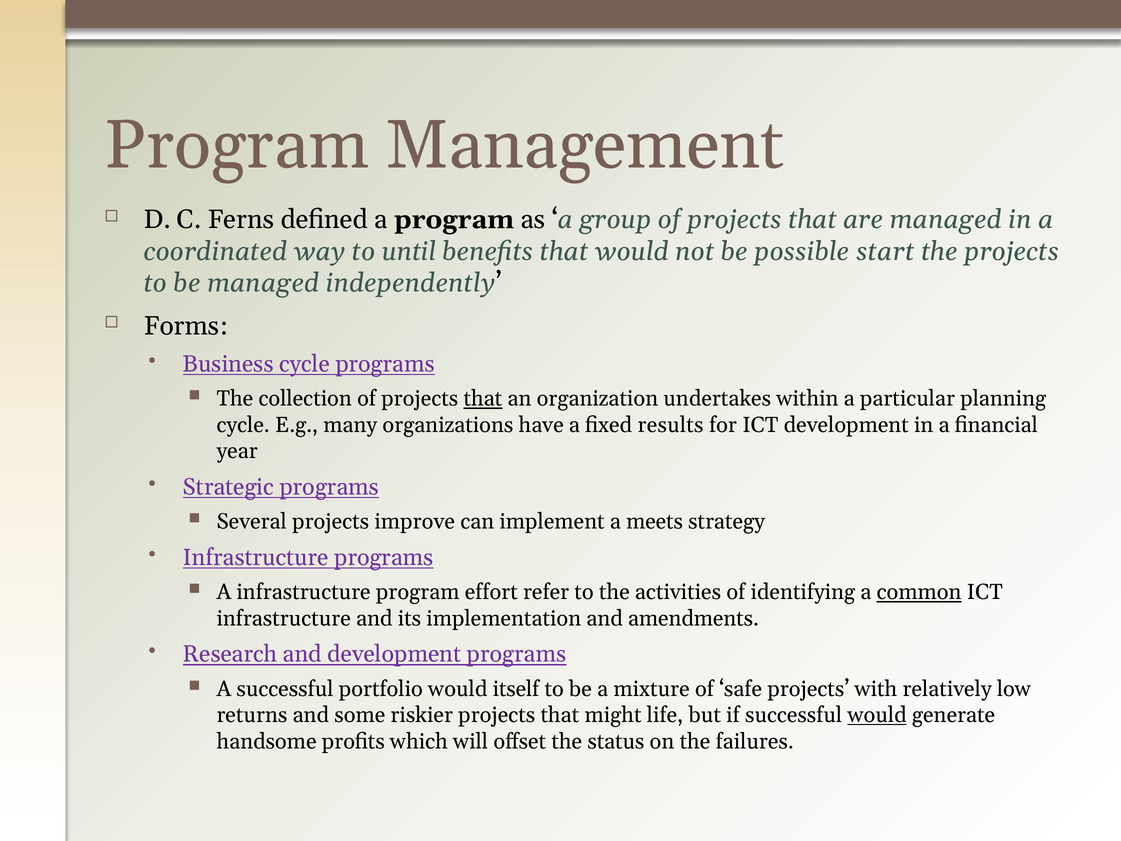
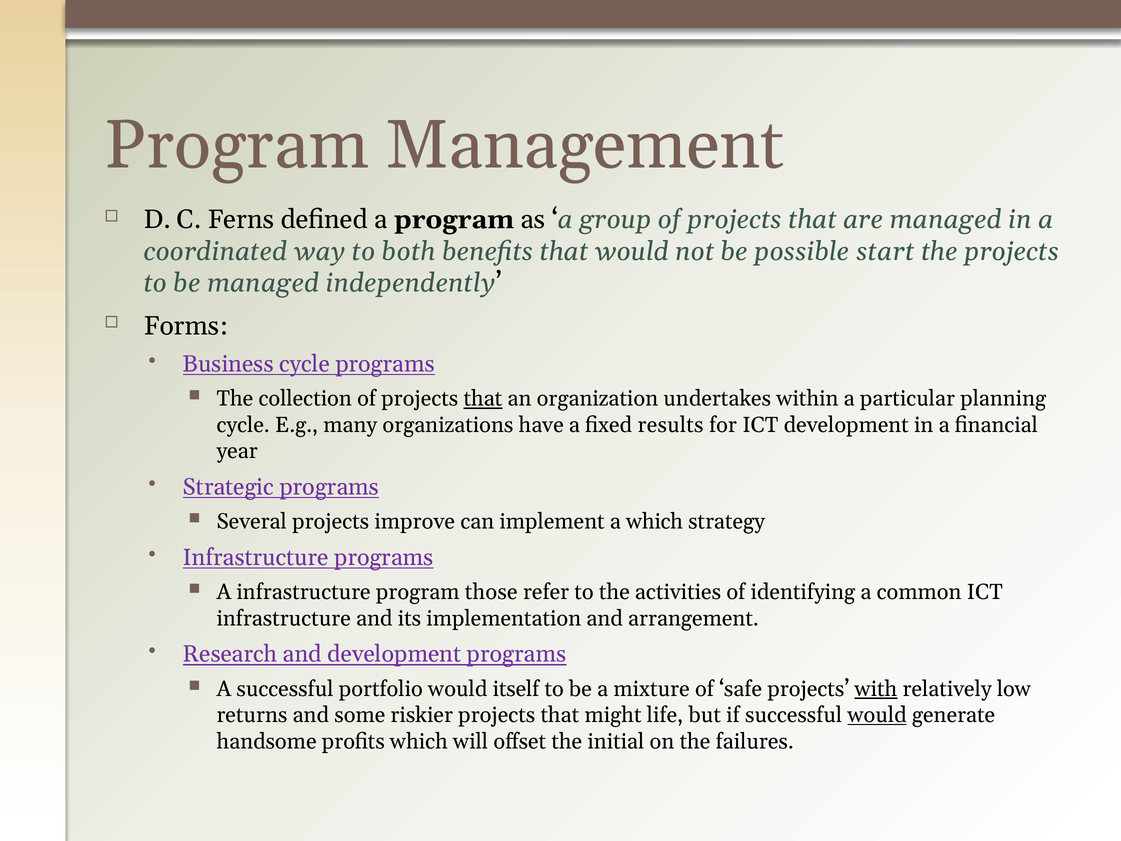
until: until -> both (409, 251)
a meets: meets -> which (655, 522)
effort: effort -> those (491, 592)
common underline: present -> none (919, 592)
amendments: amendments -> arrangement (693, 618)
with underline: none -> present (876, 689)
status: status -> initial (616, 741)
